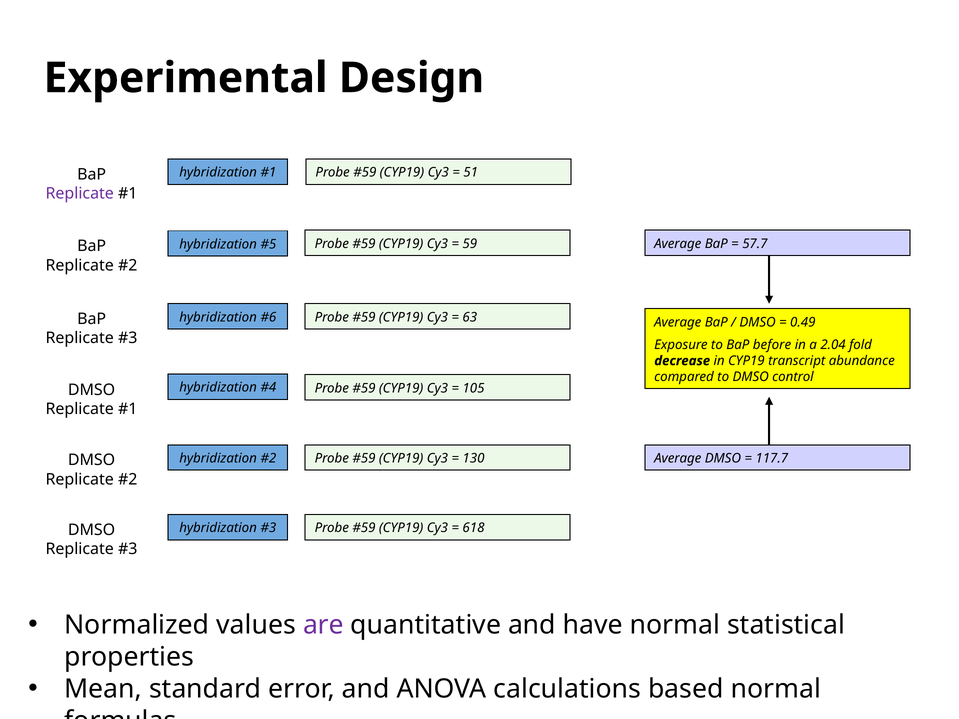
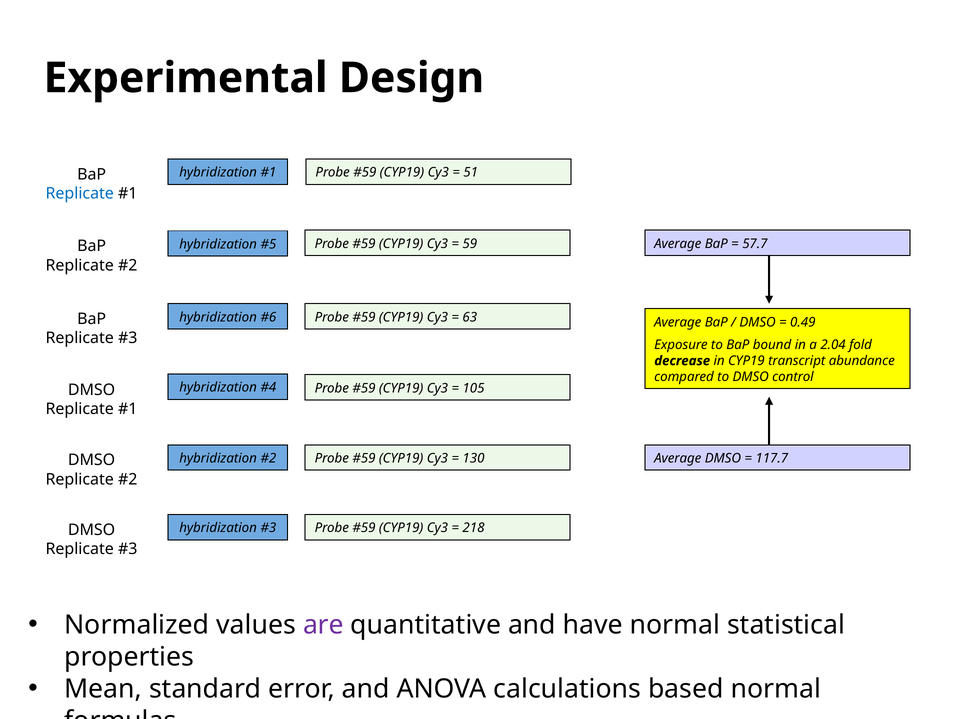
Replicate colour: purple -> blue (80, 194)
before: before -> bound (772, 345)
618: 618 -> 218 (473, 528)
